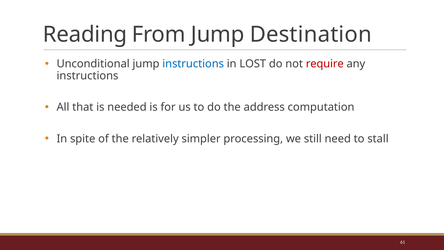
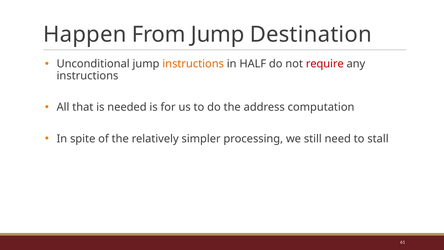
Reading: Reading -> Happen (85, 35)
instructions colour: blue -> orange (193, 64)
LOST: LOST -> HALF (253, 64)
